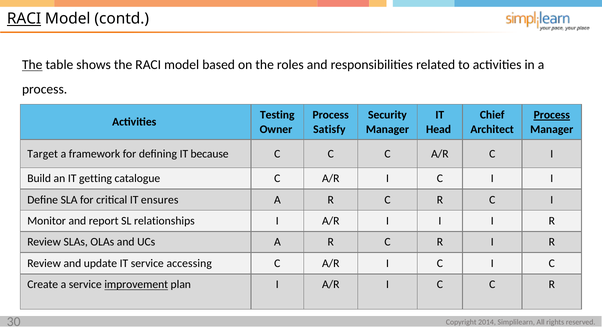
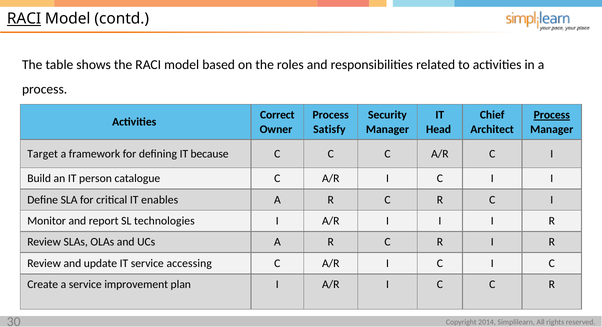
The underline: present -> none (32, 65)
Testing: Testing -> Correct (277, 115)
getting: getting -> person (95, 178)
ensures: ensures -> enables (160, 199)
relationships: relationships -> technologies (164, 221)
improvement underline: present -> none (136, 284)
